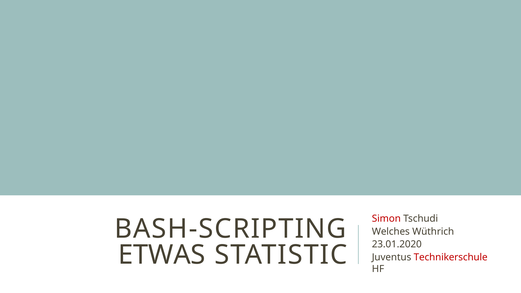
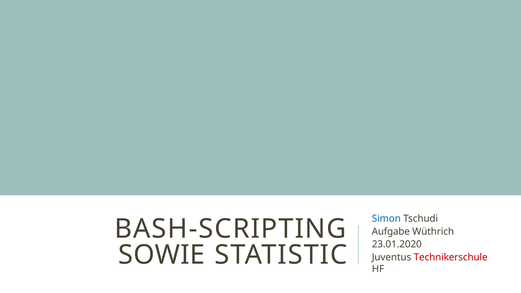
Simon colour: red -> blue (386, 219)
Welches: Welches -> Aufgabe (391, 232)
ETWAS: ETWAS -> SOWIE (162, 255)
